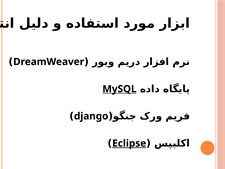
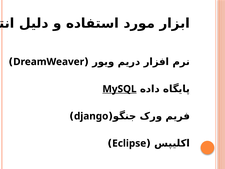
Eclipse underline: present -> none (129, 143)
